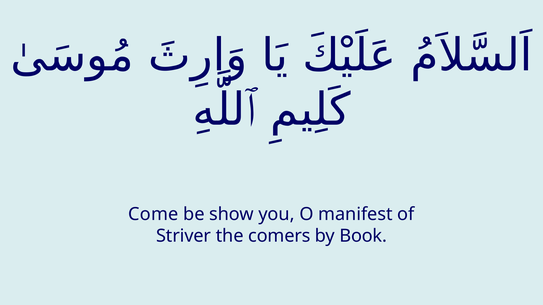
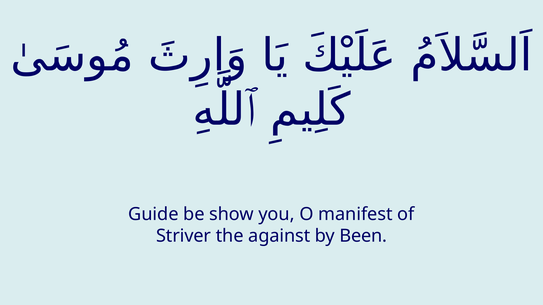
Come: Come -> Guide (153, 214)
comers: comers -> against (279, 236)
Book: Book -> Been (363, 236)
